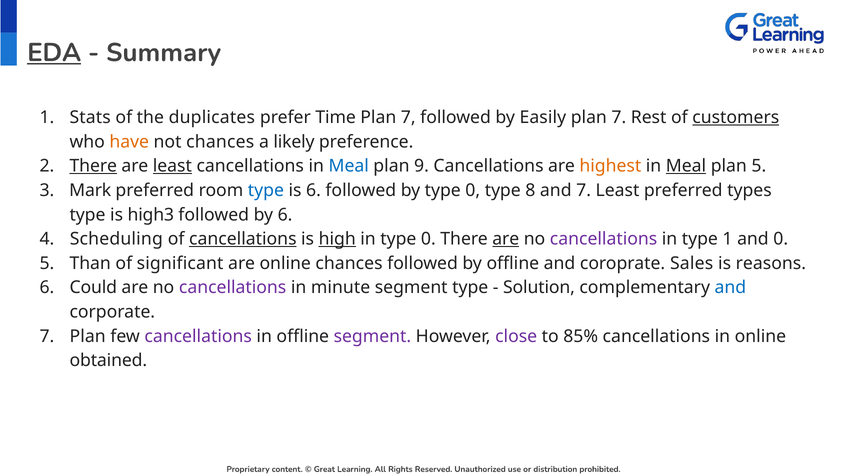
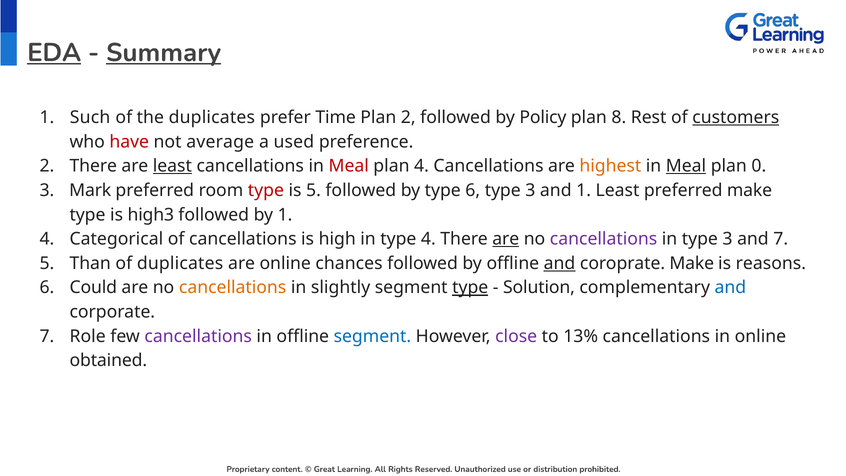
Summary underline: none -> present (164, 53)
Stats: Stats -> Such (90, 117)
7: 7 -> 2 (408, 117)
Easily: Easily -> Policy (543, 117)
7: 7 -> 8 (619, 117)
have colour: orange -> red (129, 142)
not chances: chances -> average (220, 142)
likely: likely -> used (294, 142)
There underline: present -> none (93, 166)
Meal colour: blue -> red (349, 166)
plan 9: 9 -> 4 (421, 166)
plan 5: 5 -> 0 (759, 166)
type colour: blue -> red (266, 190)
is 6: 6 -> 5 (313, 190)
by type 0: 0 -> 6 (473, 190)
8: 8 -> 3 (530, 190)
and 7: 7 -> 1 (584, 190)
preferred types: types -> make (750, 190)
by 6: 6 -> 1 (285, 215)
Scheduling: Scheduling -> Categorical (116, 239)
cancellations underline: present -> none (243, 239)
high underline: present -> none (337, 239)
in type 0: 0 -> 4 (428, 239)
in type 1: 1 -> 3 (728, 239)
and 0: 0 -> 7 (781, 239)
of significant: significant -> duplicates (180, 263)
and underline: none -> present (560, 263)
coroprate Sales: Sales -> Make (692, 263)
cancellations colour: purple -> orange (233, 288)
minute: minute -> slightly (341, 288)
type underline: none -> present (470, 288)
7 Plan: Plan -> Role (88, 336)
segment colour: purple -> blue (372, 336)
85%: 85% -> 13% (581, 336)
